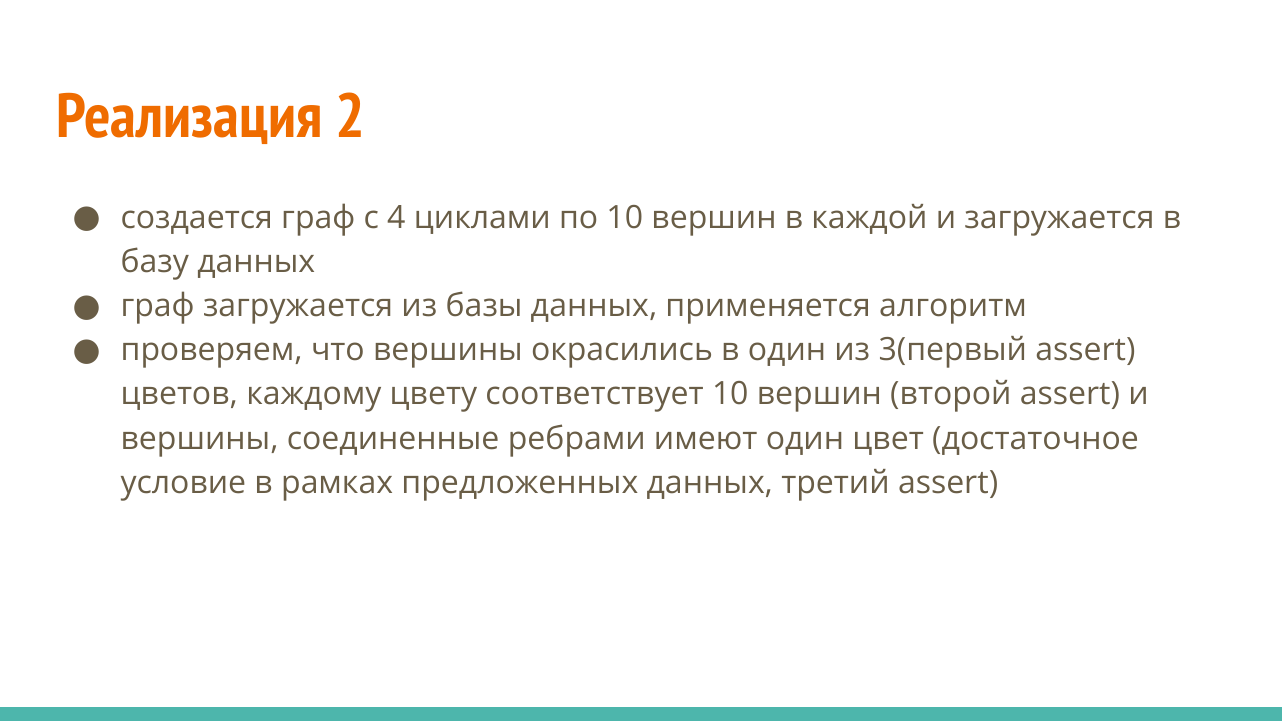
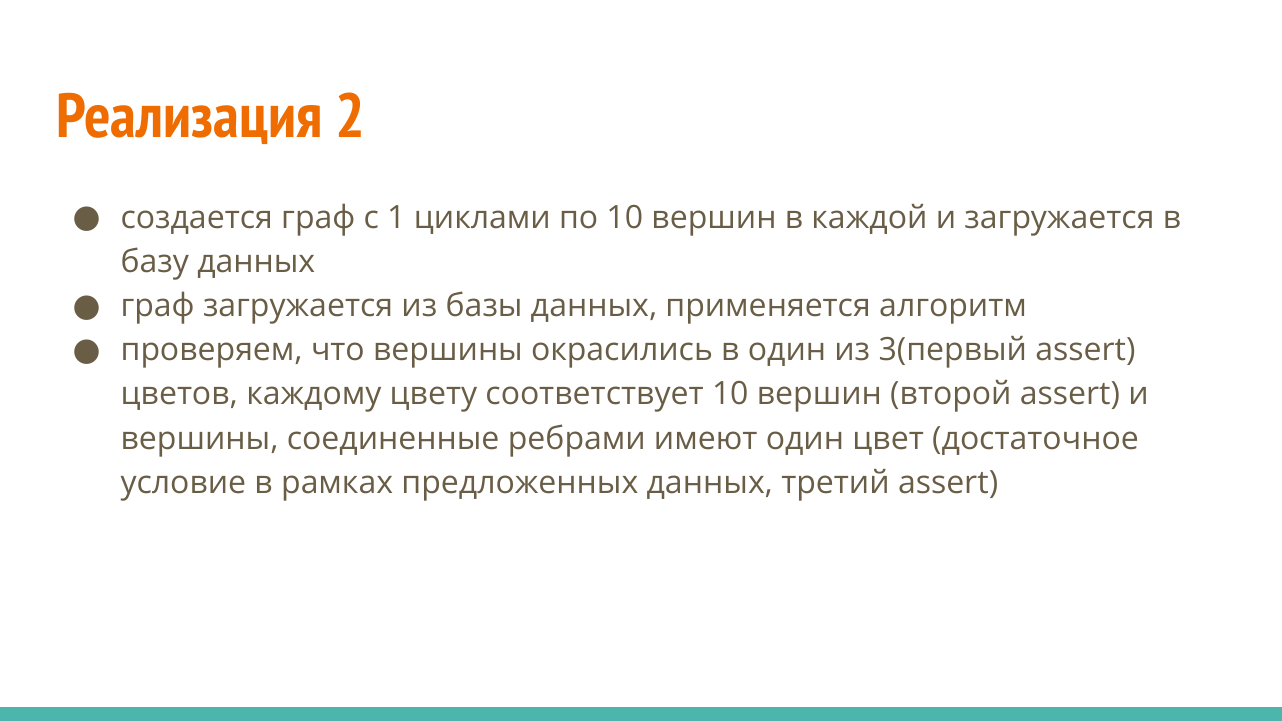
4: 4 -> 1 (396, 218)
